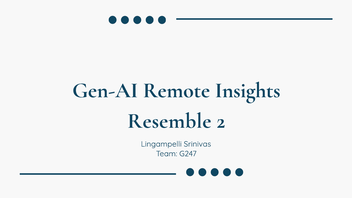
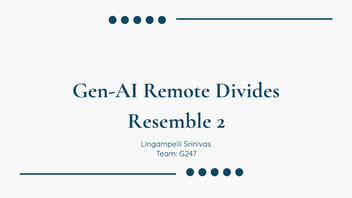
Insights: Insights -> Divides (247, 90)
